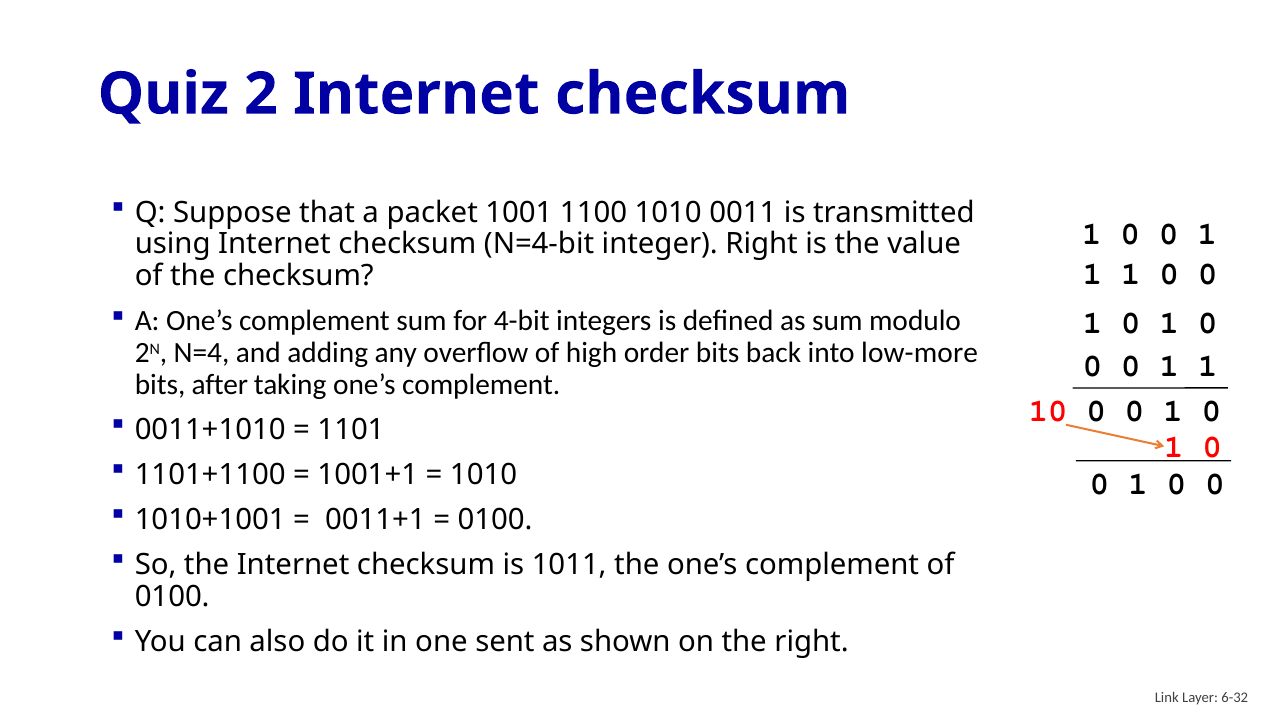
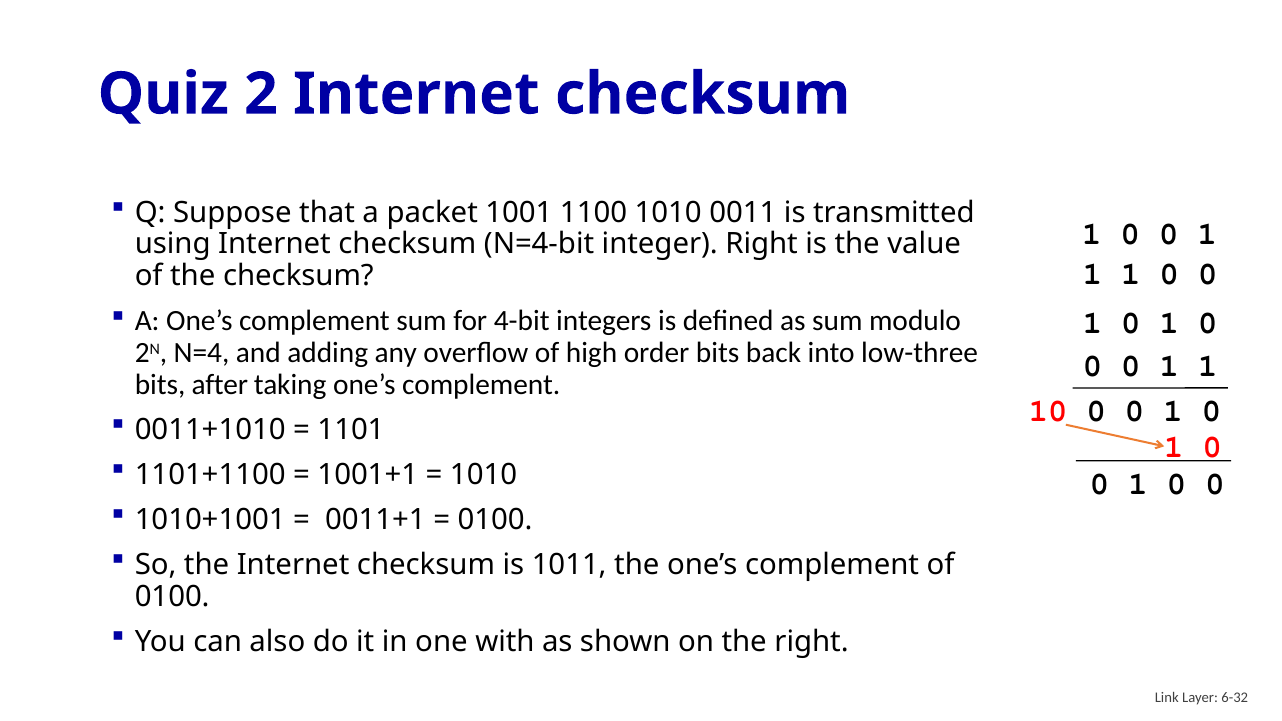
low-more: low-more -> low-three (920, 353)
sent: sent -> with (505, 642)
